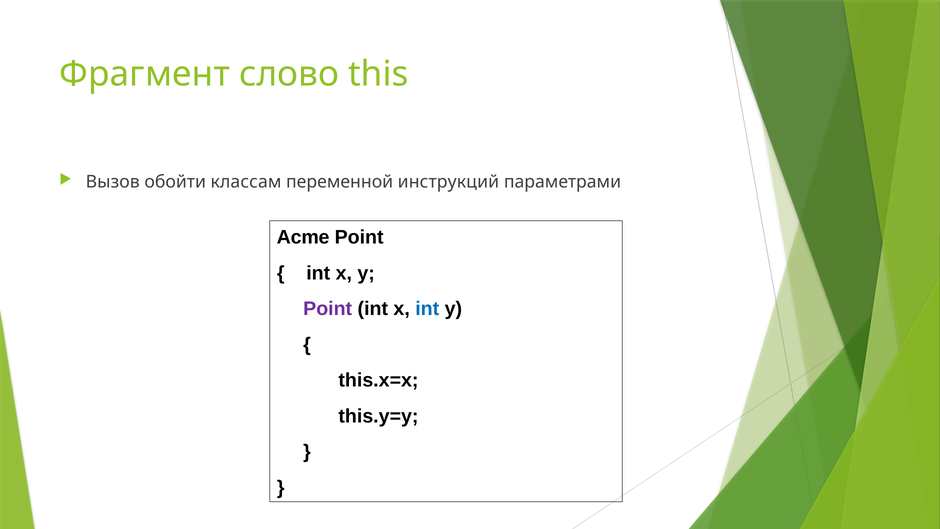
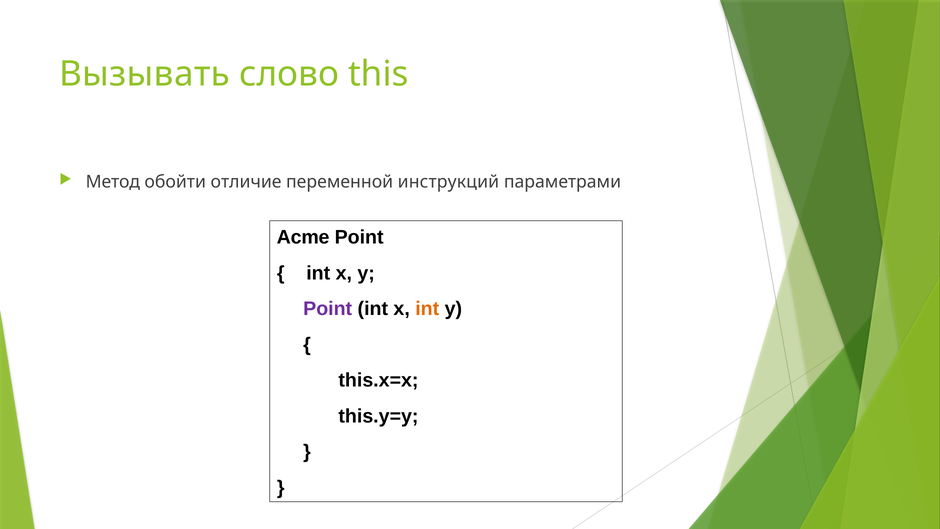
Фрагмент: Фрагмент -> Вызывать (145, 74)
Вызов: Вызов -> Метод (113, 182)
классам: классам -> отличие (246, 182)
int colour: blue -> orange (427, 309)
